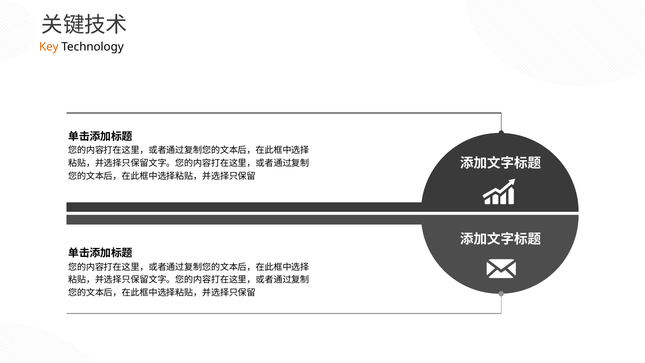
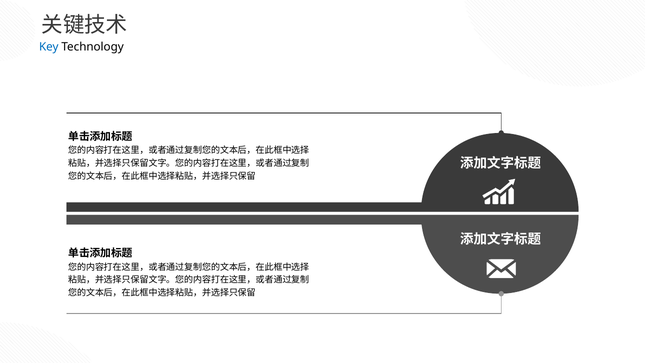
Key colour: orange -> blue (49, 47)
